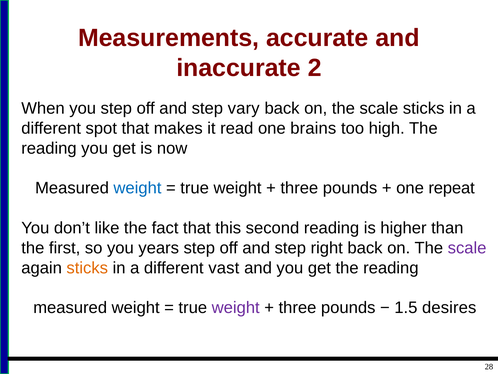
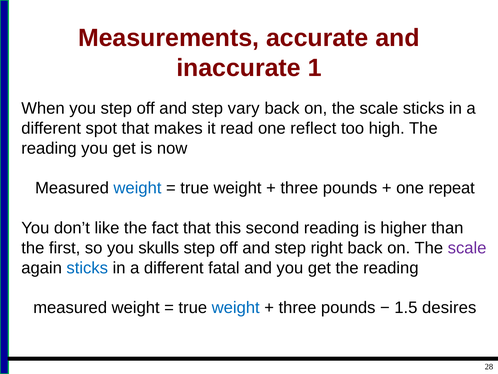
2: 2 -> 1 (315, 68)
brains: brains -> reflect (313, 128)
years: years -> skulls (159, 248)
sticks colour: orange -> blue (87, 268)
vast: vast -> fatal (224, 268)
weight colour: purple -> blue (236, 307)
